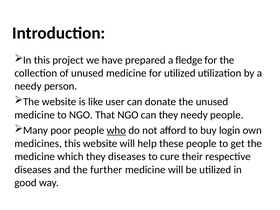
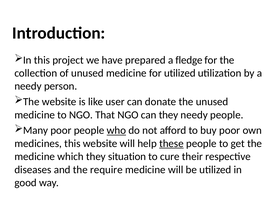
buy login: login -> poor (230, 130)
these underline: none -> present (171, 143)
they diseases: diseases -> situation (127, 157)
further: further -> require (106, 170)
